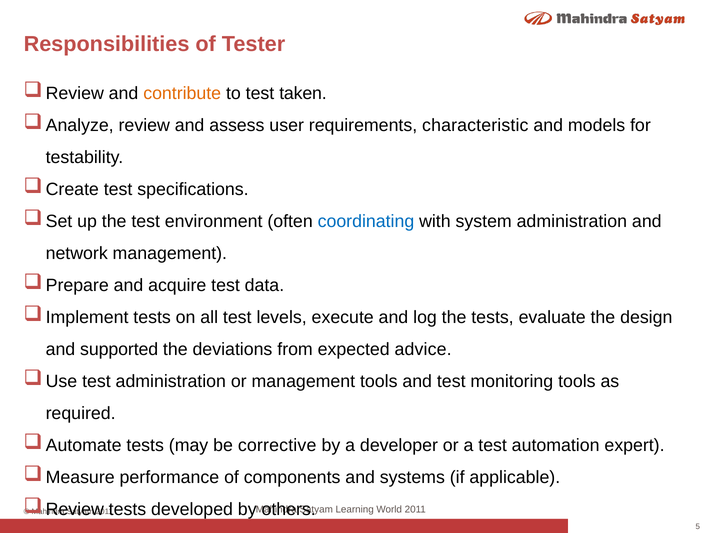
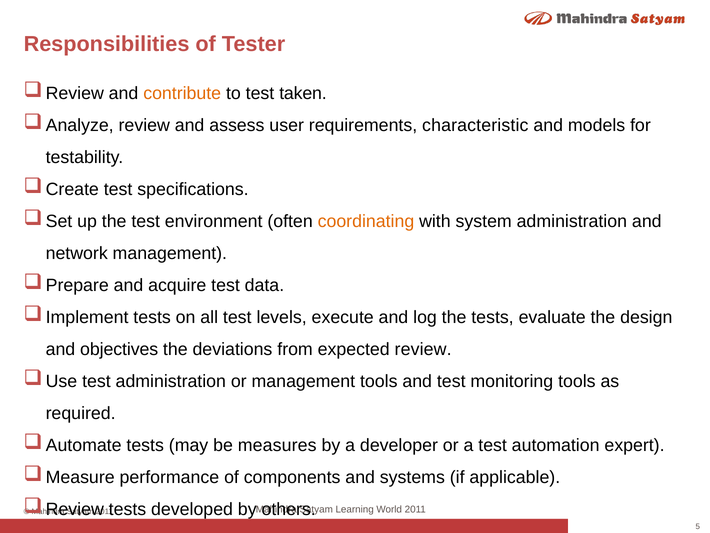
coordinating colour: blue -> orange (366, 221)
supported: supported -> objectives (119, 349)
expected advice: advice -> review (423, 349)
corrective: corrective -> measures (277, 445)
